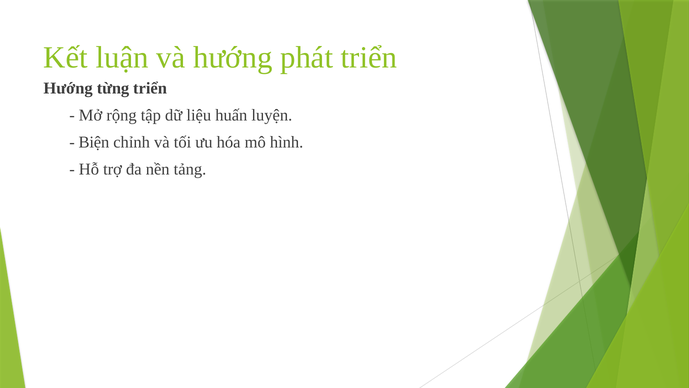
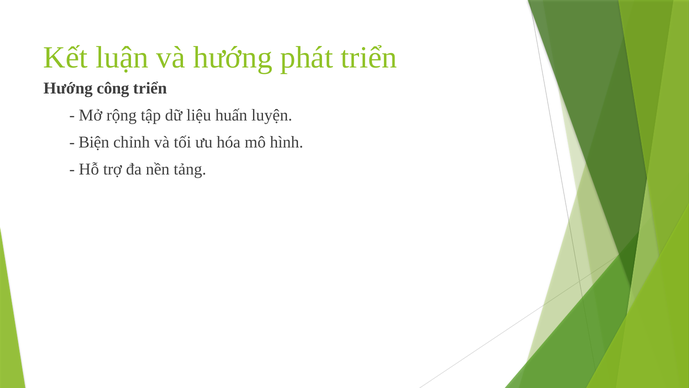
từng: từng -> công (113, 88)
